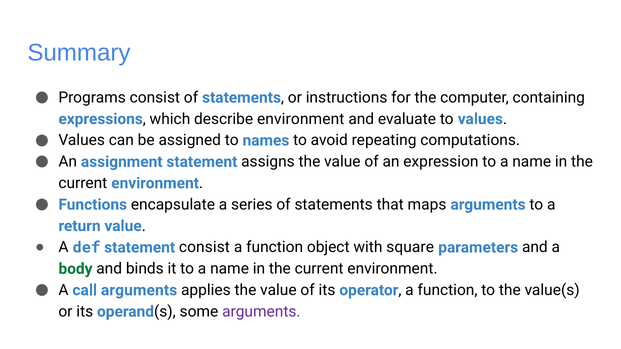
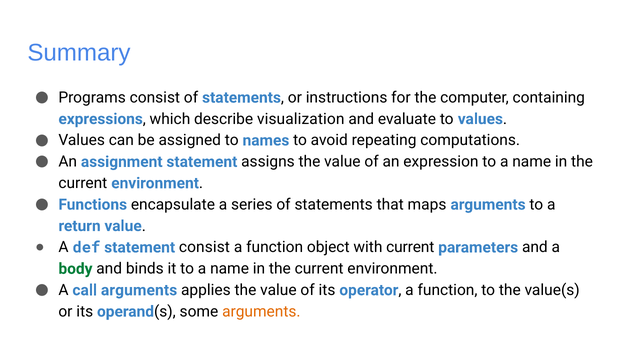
describe environment: environment -> visualization (301, 119)
with square: square -> current (410, 248)
arguments colour: purple -> orange (261, 312)
